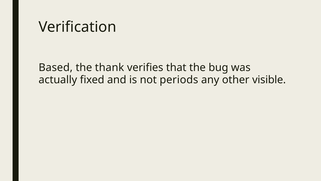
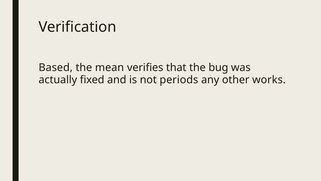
thank: thank -> mean (110, 68)
visible: visible -> works (269, 80)
